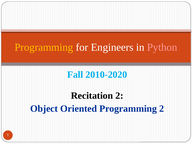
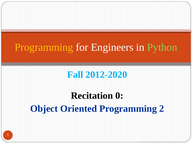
Python colour: pink -> light green (162, 47)
2010-2020: 2010-2020 -> 2012-2020 (106, 75)
Recitation 2: 2 -> 0 (119, 96)
